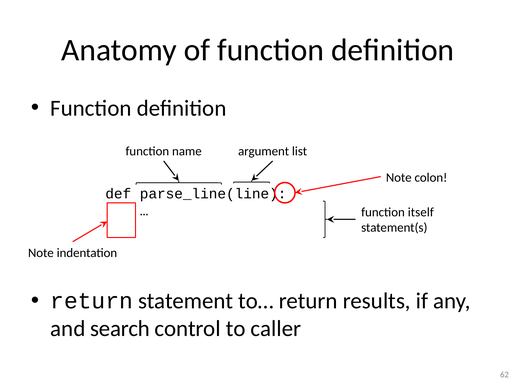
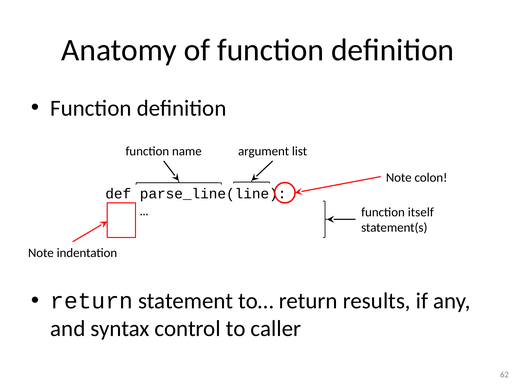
search: search -> syntax (120, 329)
